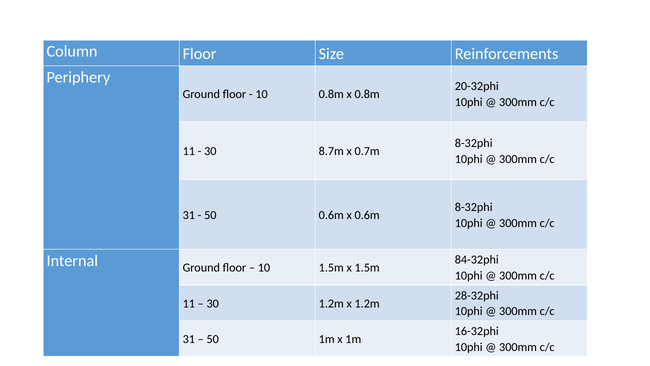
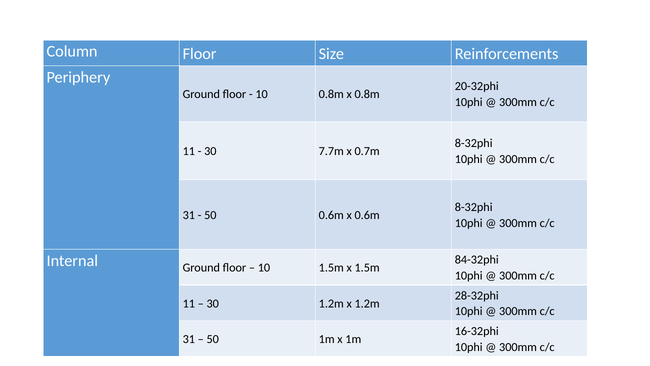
8.7m: 8.7m -> 7.7m (331, 151)
